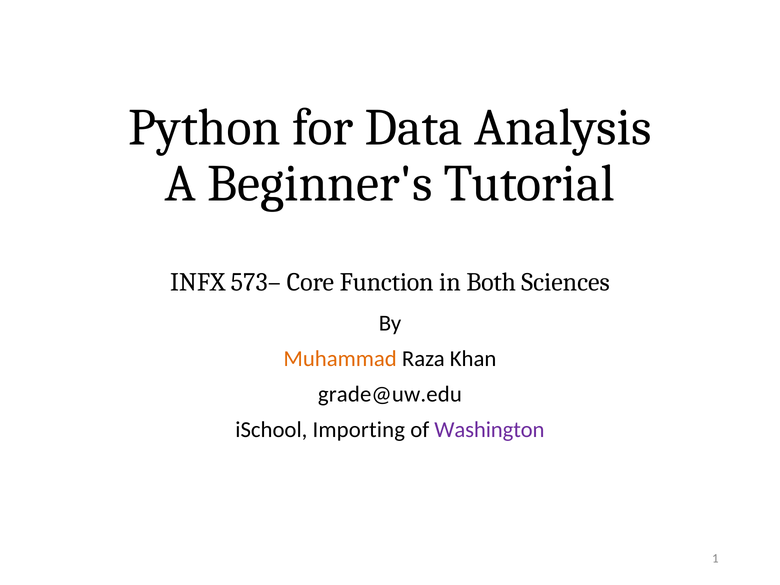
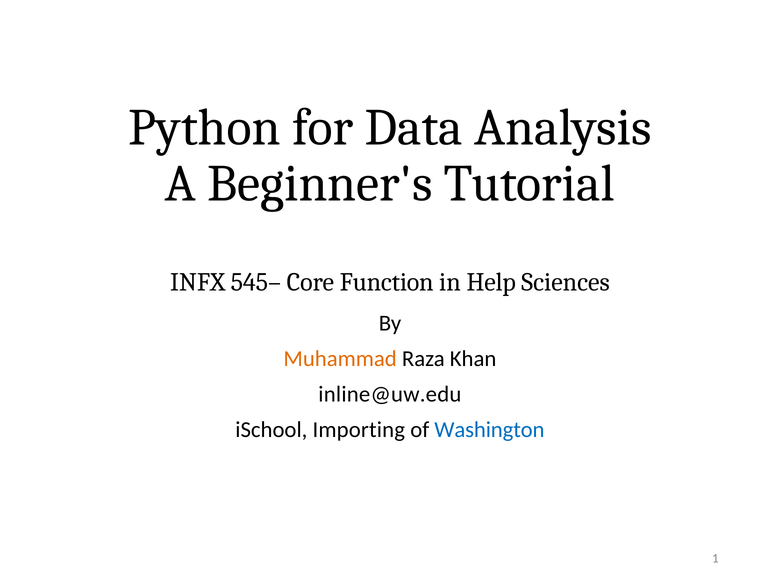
573–: 573– -> 545– (256, 282)
Both: Both -> Help (491, 282)
grade@uw.edu: grade@uw.edu -> inline@uw.edu (390, 394)
Washington colour: purple -> blue (489, 430)
